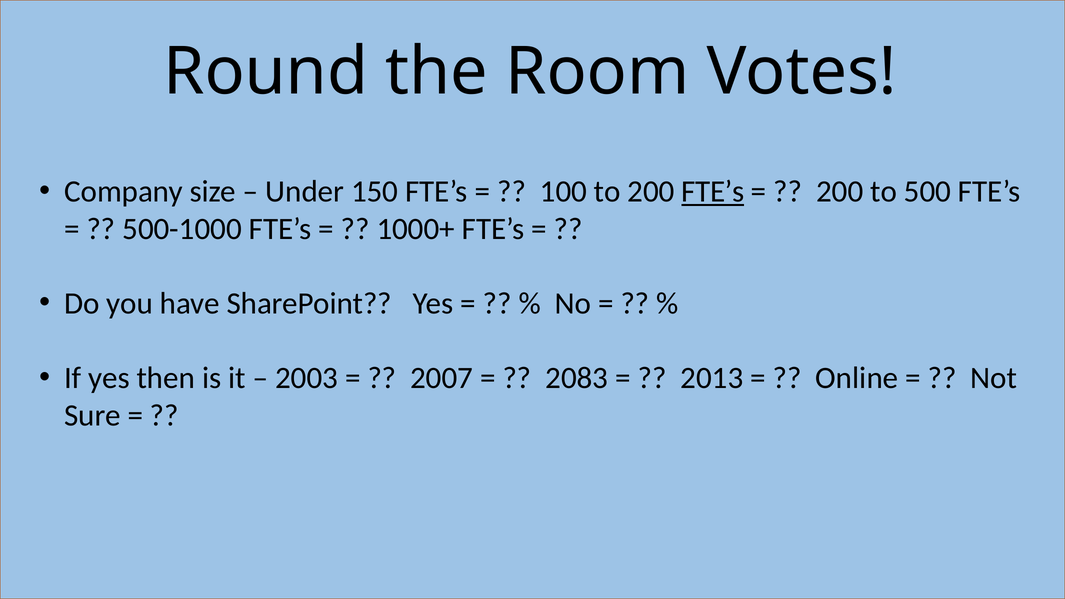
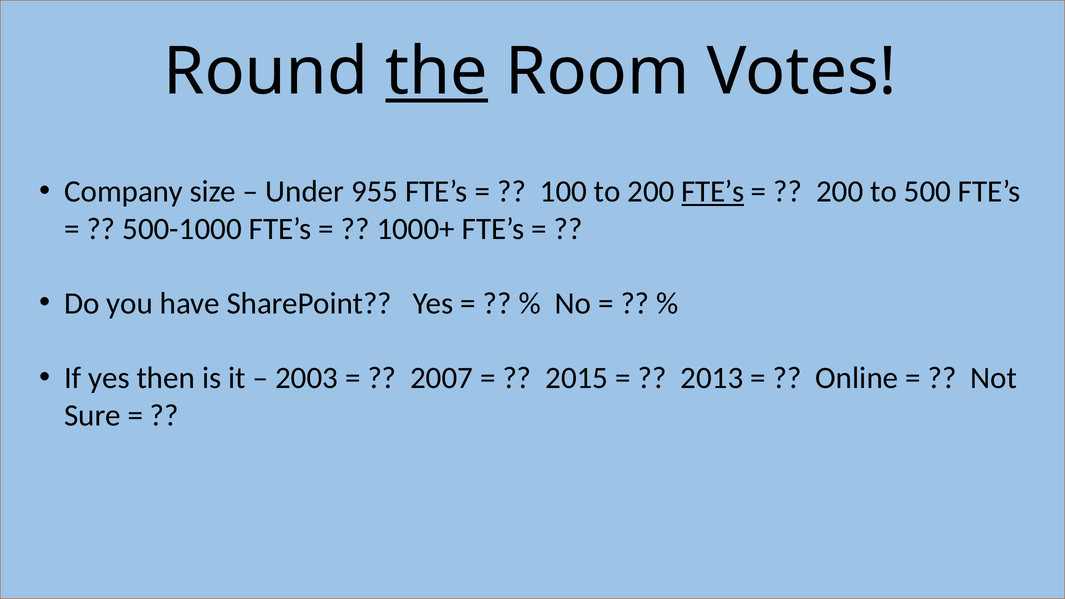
the underline: none -> present (437, 72)
150: 150 -> 955 (375, 192)
2083: 2083 -> 2015 (577, 378)
